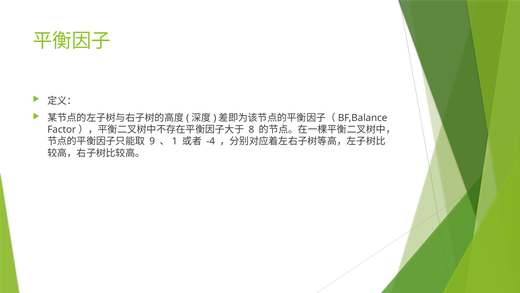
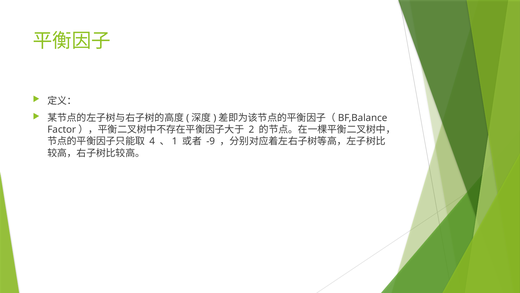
8: 8 -> 2 (251, 129)
9: 9 -> 4 (152, 141)
-4: -4 -> -9 (211, 141)
